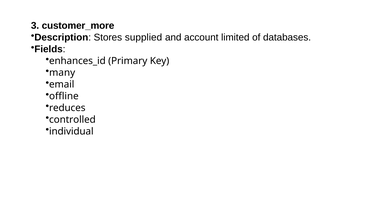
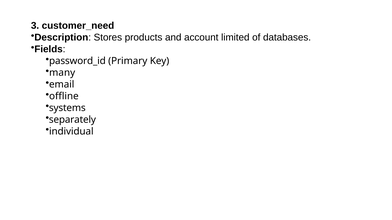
customer_more: customer_more -> customer_need (78, 26)
supplied: supplied -> products (144, 38)
enhances_id: enhances_id -> password_id (77, 61)
reduces: reduces -> systems (67, 108)
controlled: controlled -> separately (72, 120)
